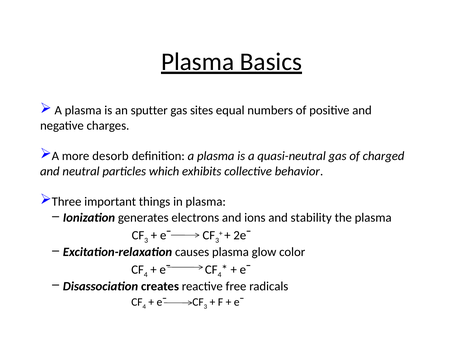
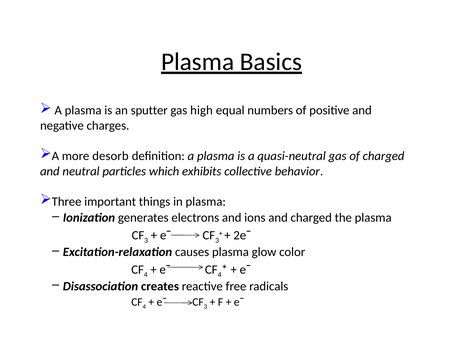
sites: sites -> high (202, 110)
and stability: stability -> charged (311, 218)
